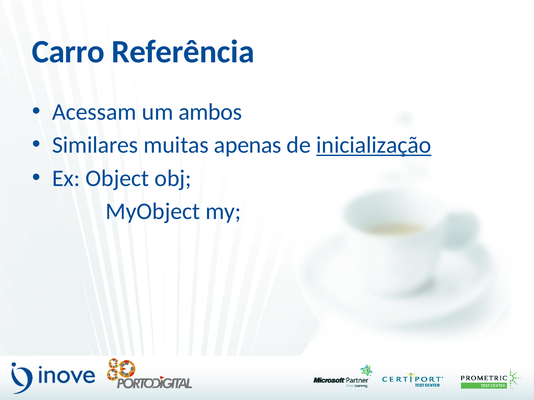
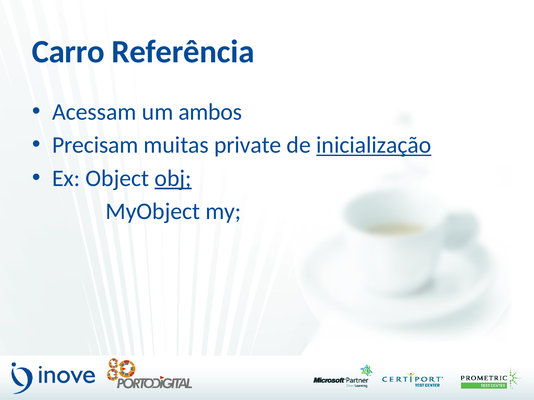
Similares: Similares -> Precisam (95, 145)
apenas: apenas -> private (248, 145)
obj underline: none -> present (173, 178)
